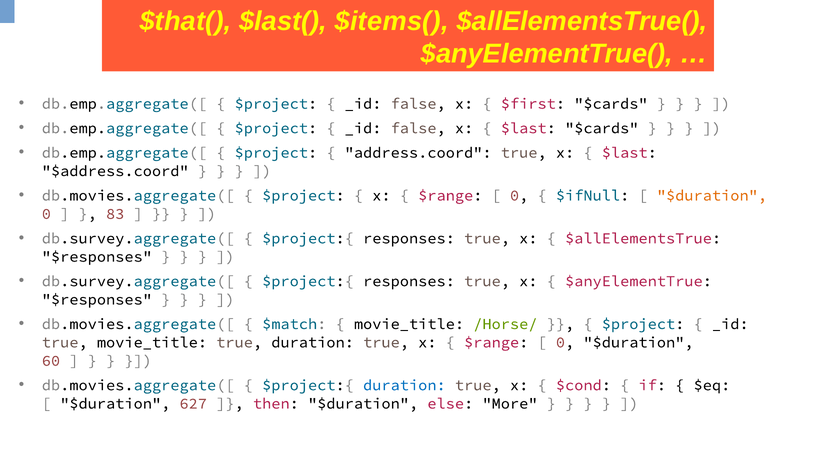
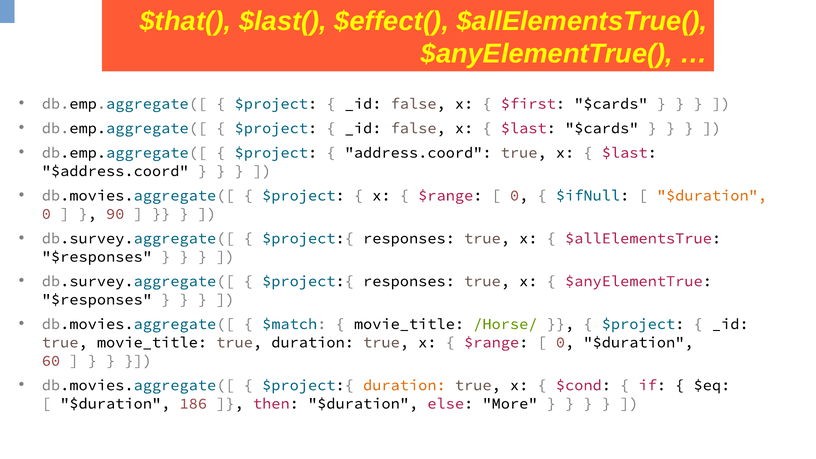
$items(: $items( -> $effect( (392, 21)
83: 83 -> 90 (115, 214)
duration colour: blue -> orange (404, 385)
627: 627 -> 186 (193, 404)
